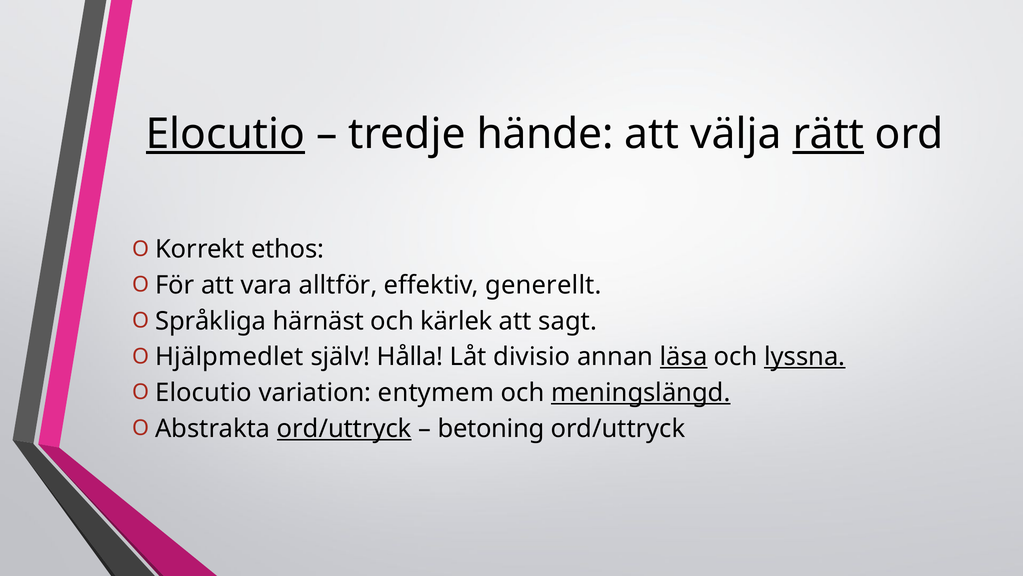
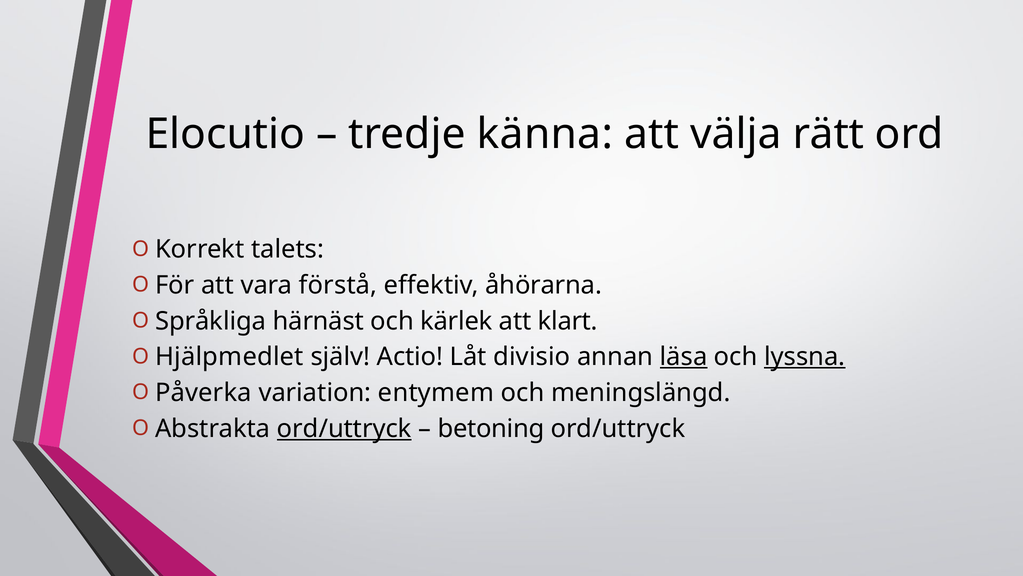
Elocutio underline: present -> none (225, 134)
hände: hände -> känna (545, 134)
rätt underline: present -> none (828, 134)
ethos: ethos -> talets (287, 249)
alltför: alltför -> förstå (338, 285)
generellt: generellt -> åhörarna (544, 285)
sagt: sagt -> klart (568, 321)
Hålla: Hålla -> Actio (410, 357)
Elocutio: Elocutio -> Påverka (204, 392)
meningslängd underline: present -> none (641, 392)
